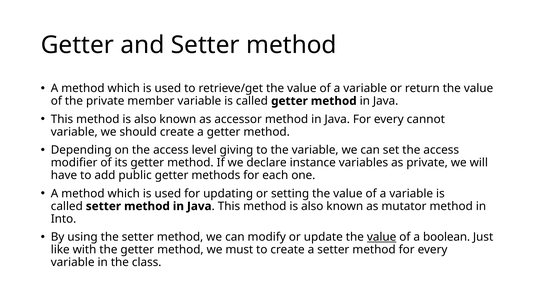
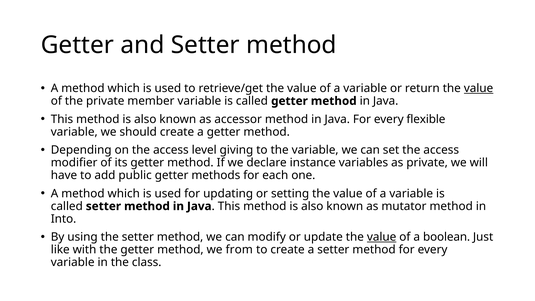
value underline: none -> present (479, 88)
cannot: cannot -> flexible (426, 119)
must: must -> from (239, 250)
